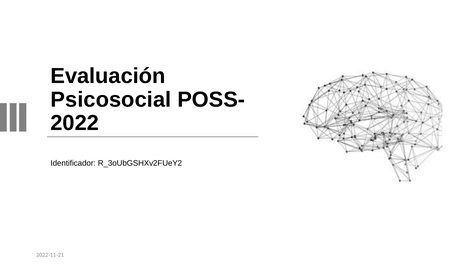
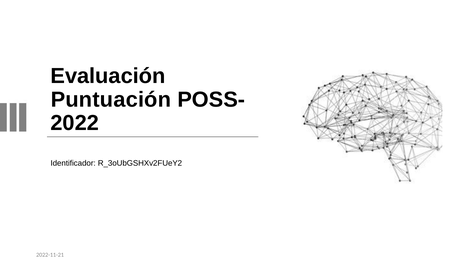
Psicosocial: Psicosocial -> Puntuación (111, 100)
